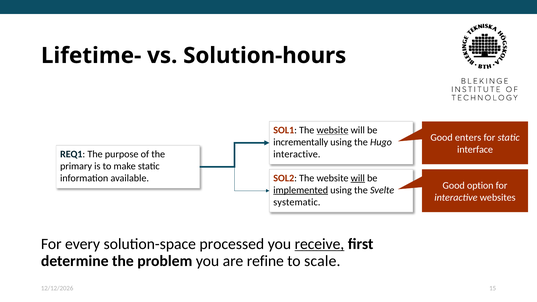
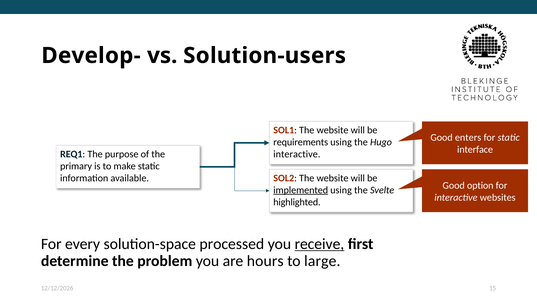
Lifetime-: Lifetime- -> Develop- (91, 56)
Solution-hours: Solution-hours -> Solution-users (265, 56)
website underline: present -> none (333, 130)
incrementally: incrementally -> requirements (301, 142)
will underline: present -> none (358, 178)
systematic: systematic -> highlighted (297, 202)
refine: refine -> hours (265, 261)
scale: scale -> large (322, 261)
